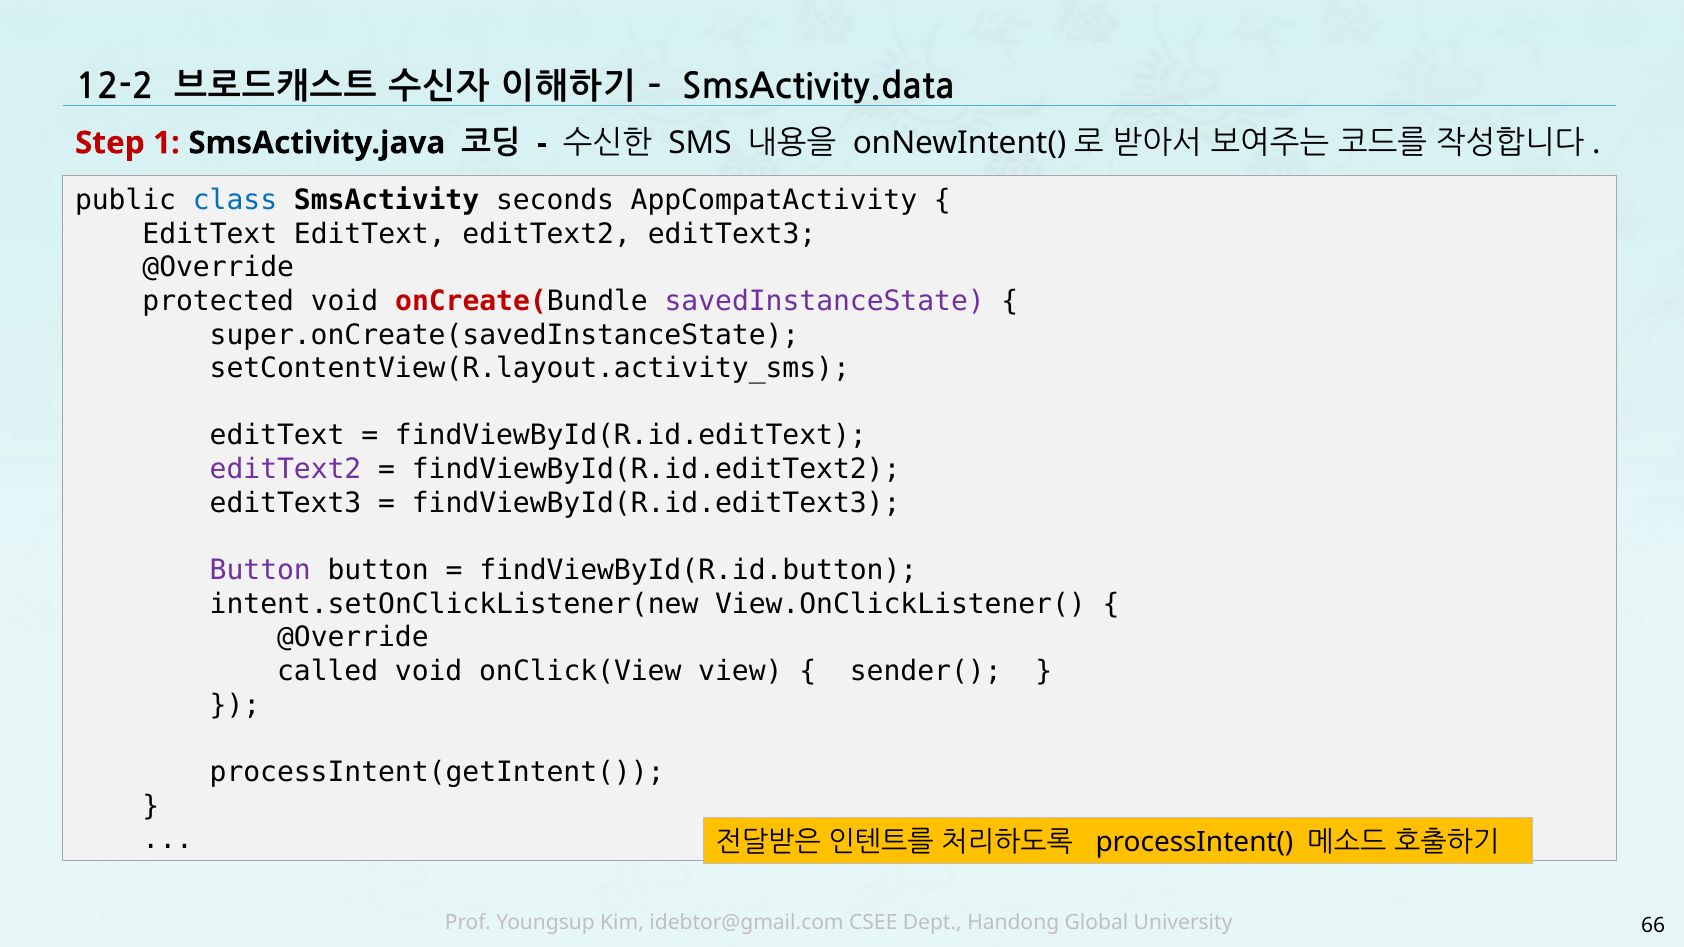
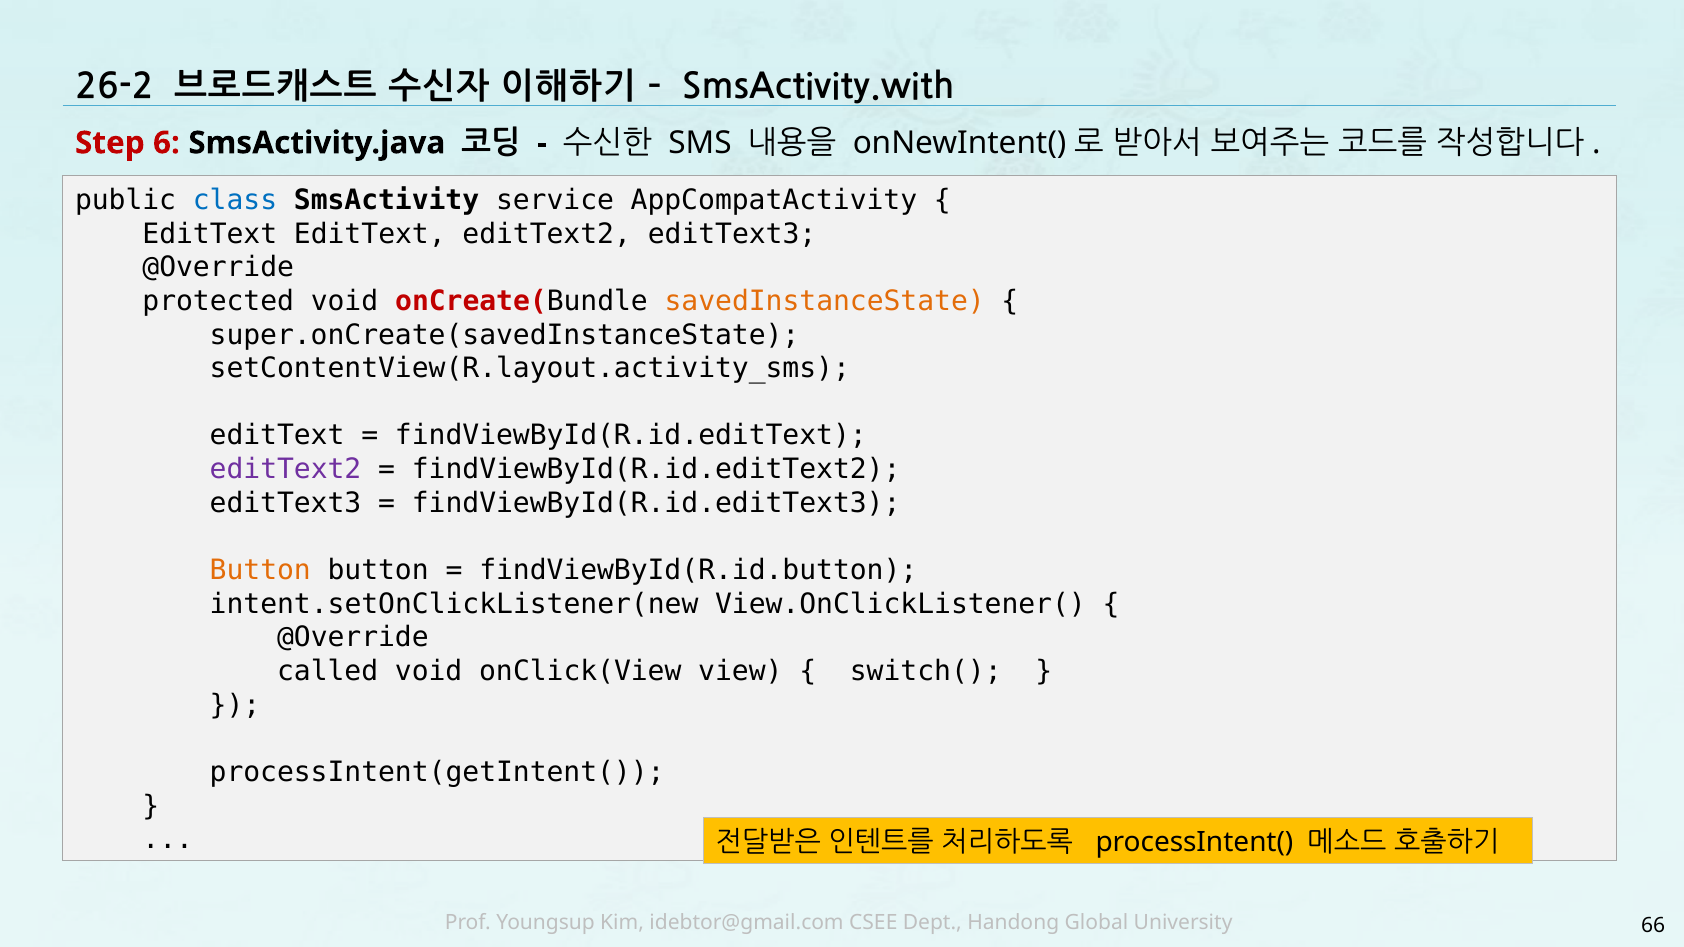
12-2: 12-2 -> 26-2 (114, 87)
SmsActivity.data: SmsActivity.data -> SmsActivity.with (818, 87)
1: 1 -> 6 (166, 143)
seconds: seconds -> service (555, 200)
savedInstanceState colour: purple -> orange (825, 301)
Button colour: purple -> orange (260, 570)
sender(: sender( -> switch( (926, 671)
